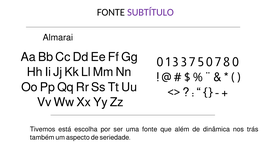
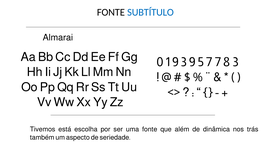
SUBTÍTULO colour: purple -> blue (150, 12)
1 3: 3 -> 9 (175, 62)
3 7: 7 -> 9 (192, 62)
5 0: 0 -> 7 (209, 62)
8 0: 0 -> 3 (235, 62)
